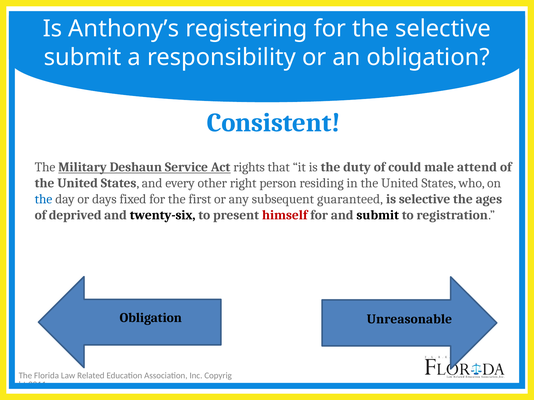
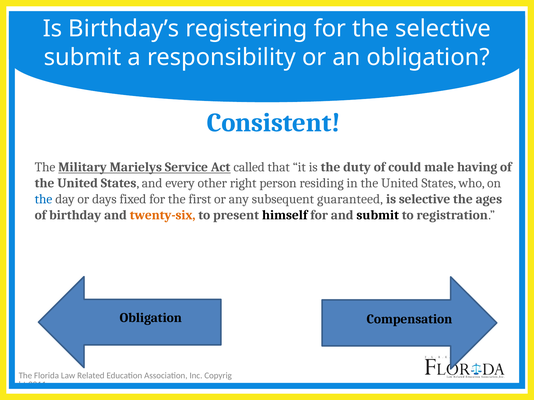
Anthony’s: Anthony’s -> Birthday’s (124, 29)
Deshaun: Deshaun -> Marielys (136, 167)
rights: rights -> called (249, 167)
attend: attend -> having (477, 167)
deprived: deprived -> birthday (75, 215)
twenty-six colour: black -> orange (163, 215)
himself colour: red -> black (285, 215)
Unreasonable: Unreasonable -> Compensation (409, 320)
